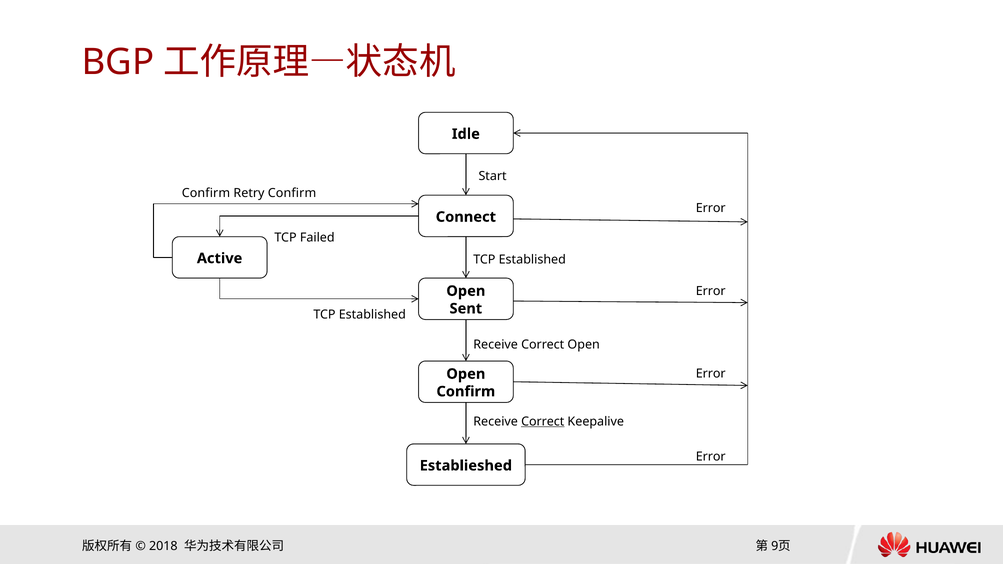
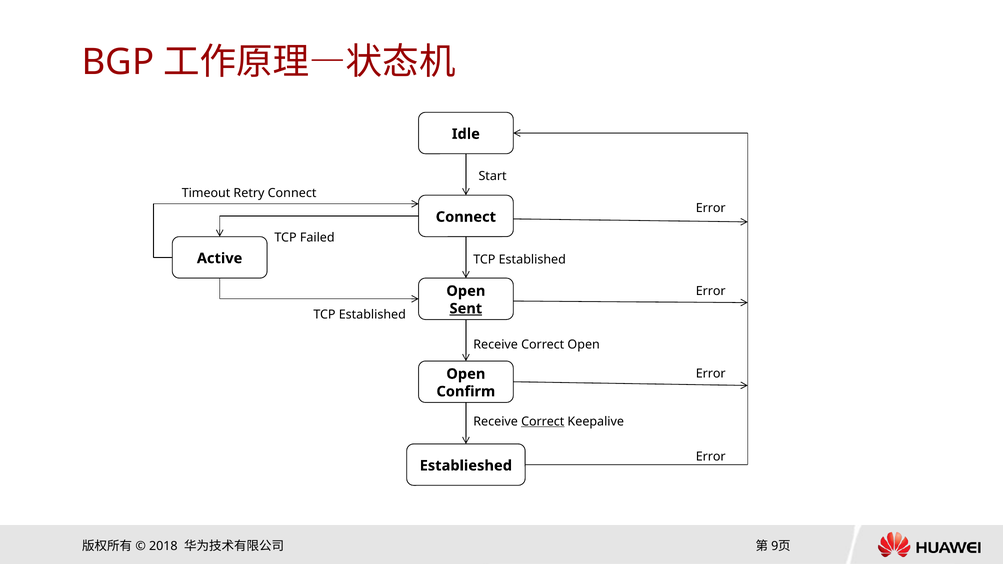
Confirm: Confirm -> Timeout (206, 193)
Retry Confirm: Confirm -> Connect (292, 193)
Sent underline: none -> present (466, 309)
